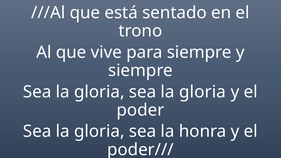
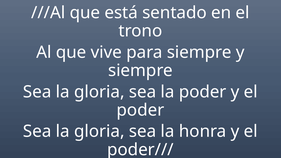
gloria sea la gloria: gloria -> poder (203, 92)
